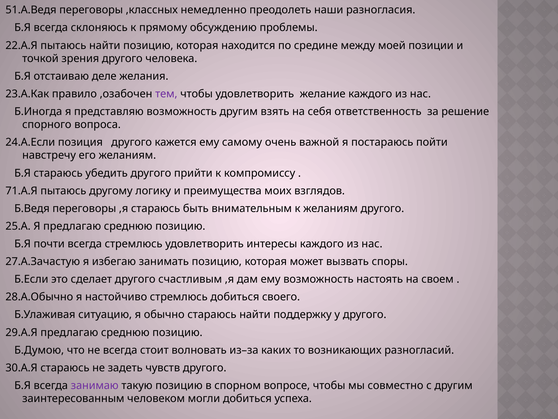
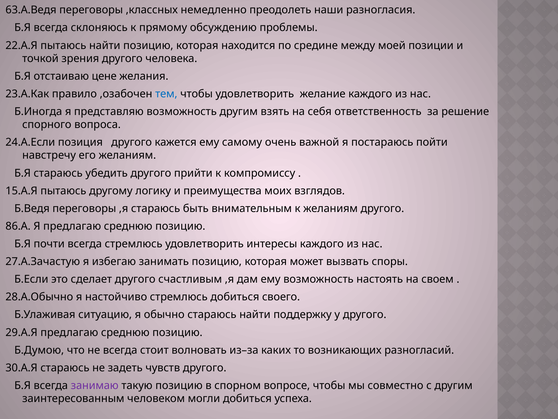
51.А.Ведя: 51.А.Ведя -> 63.А.Ведя (31, 10)
деле: деле -> цене (104, 76)
тем colour: purple -> blue (166, 94)
71.А.Я: 71.А.Я -> 15.А.Я (22, 191)
25.А: 25.А -> 86.А (18, 226)
